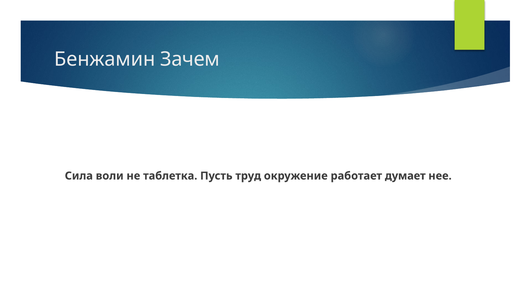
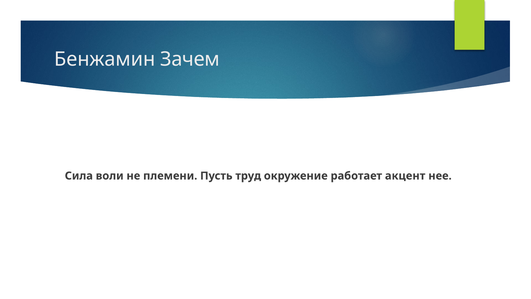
таблетка: таблетка -> племени (170, 176)
думает: думает -> акцент (405, 176)
